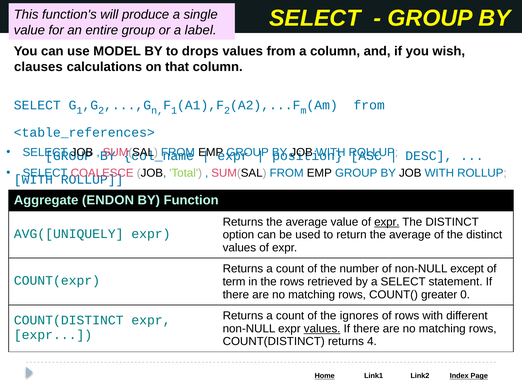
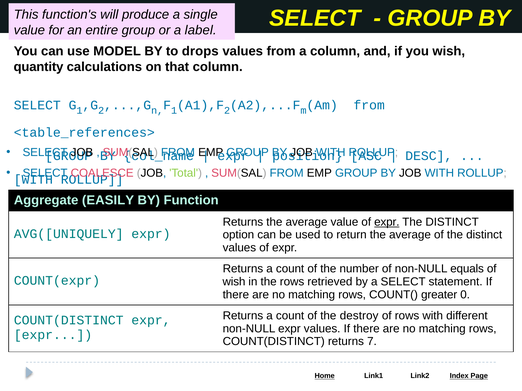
clauses: clauses -> quantity (39, 67)
ENDON: ENDON -> EASILY (108, 200)
except: except -> equals (467, 269)
term: term -> wish (234, 282)
ignores: ignores -> destroy (359, 316)
values underline: present -> none (322, 329)
4: 4 -> 7 (372, 342)
